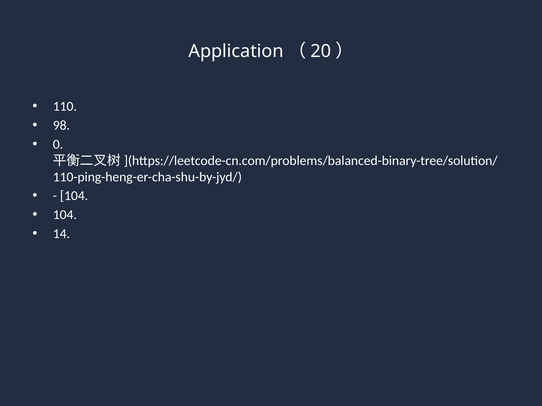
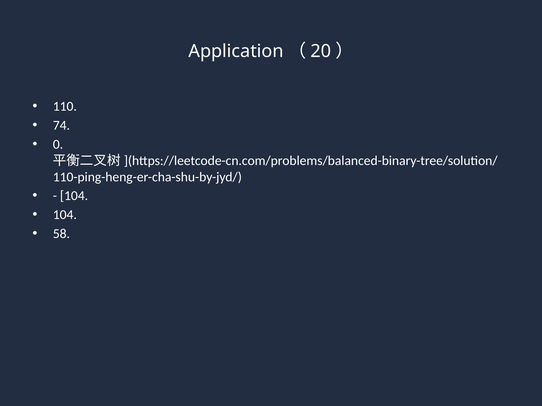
98: 98 -> 74 (61, 126)
14: 14 -> 58 (61, 234)
